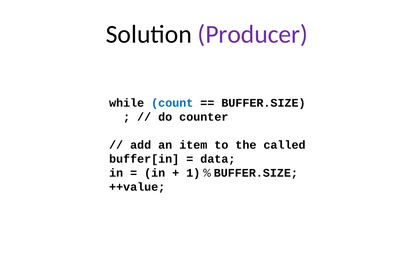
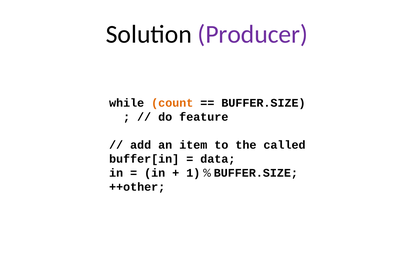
count colour: blue -> orange (172, 103)
counter: counter -> feature (204, 117)
++value: ++value -> ++other (137, 187)
